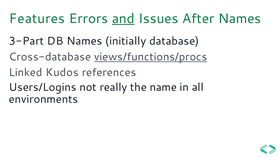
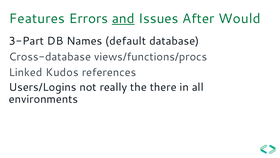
After Names: Names -> Would (239, 18)
initially: initially -> default (126, 41)
views/functions/procs underline: present -> none (151, 57)
name: name -> there (163, 87)
